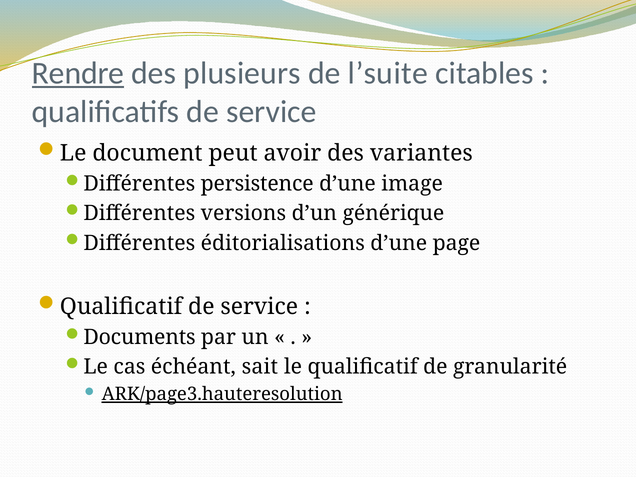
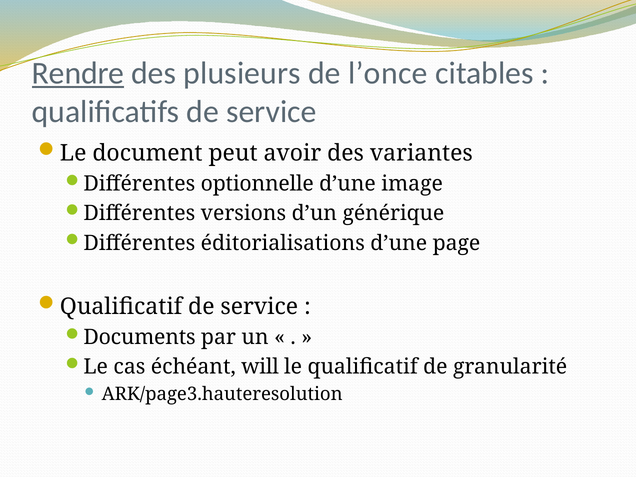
l’suite: l’suite -> l’once (388, 73)
persistence: persistence -> optionnelle (257, 184)
sait: sait -> will (260, 367)
ARK/page3.hauteresolution underline: present -> none (222, 394)
